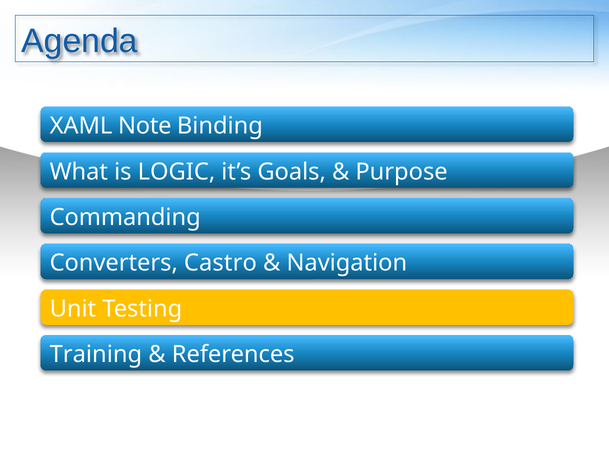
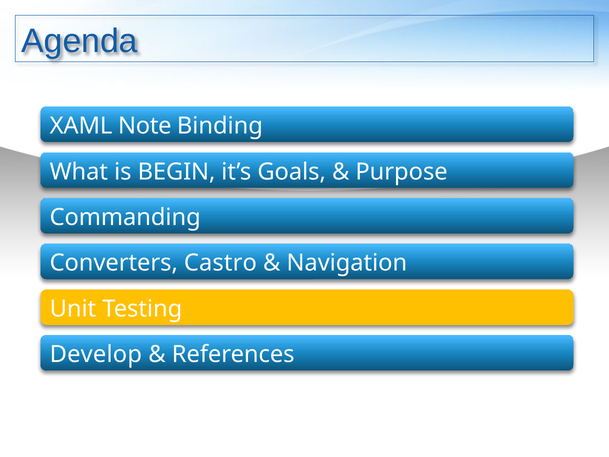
LOGIC: LOGIC -> BEGIN (177, 172)
Training: Training -> Develop (96, 354)
